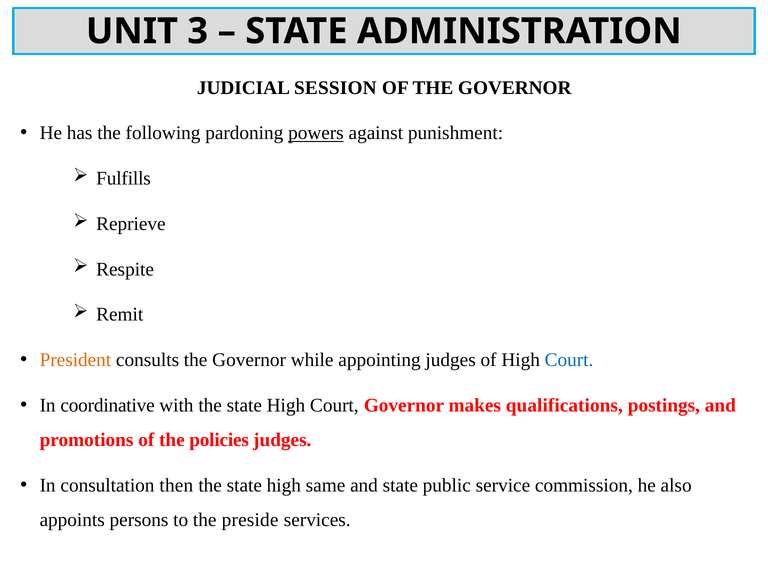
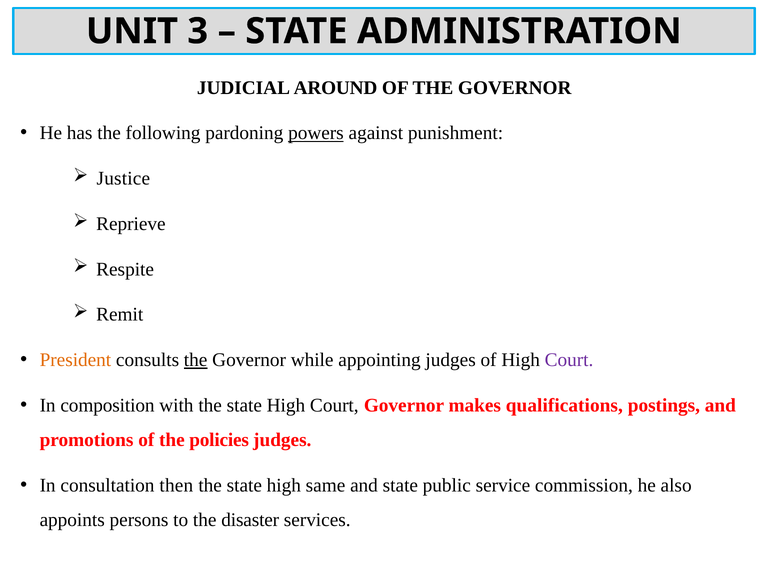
SESSION: SESSION -> AROUND (336, 88)
Fulfills: Fulfills -> Justice (123, 179)
the underline: none -> present (196, 360)
Court colour: blue -> purple (569, 360)
coordinative: coordinative -> composition (108, 405)
preside: preside -> disaster (250, 520)
